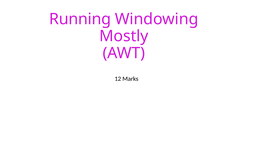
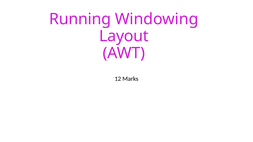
Mostly: Mostly -> Layout (124, 36)
